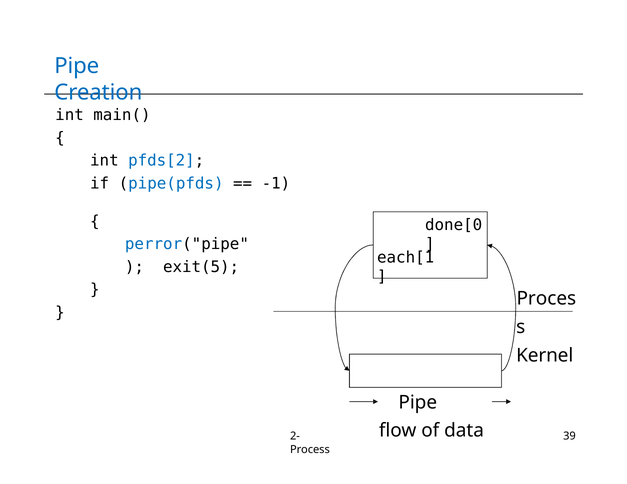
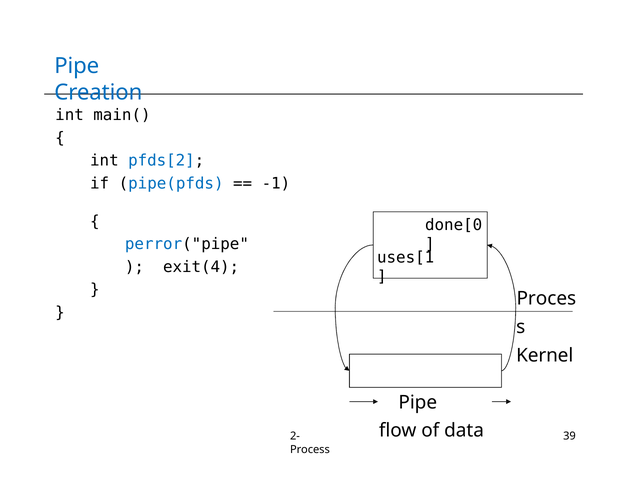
each[1: each[1 -> uses[1 (406, 258)
exit(5: exit(5 -> exit(4 (201, 267)
